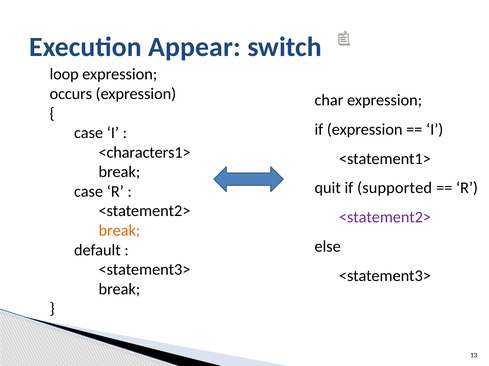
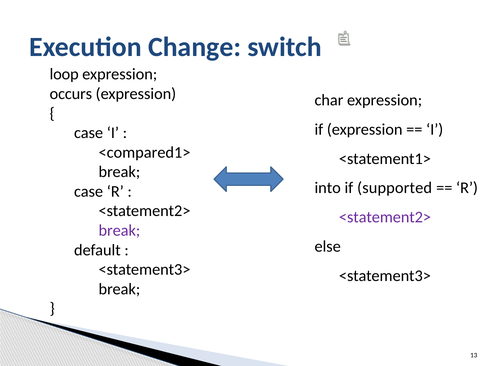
Appear: Appear -> Change (195, 47)
<characters1>: <characters1> -> <compared1> (145, 153)
quit: quit -> into (328, 188)
break colour: orange -> purple (119, 231)
